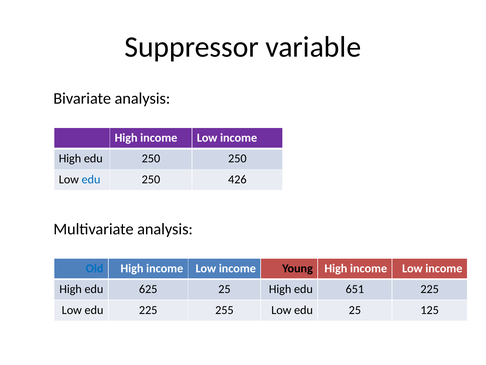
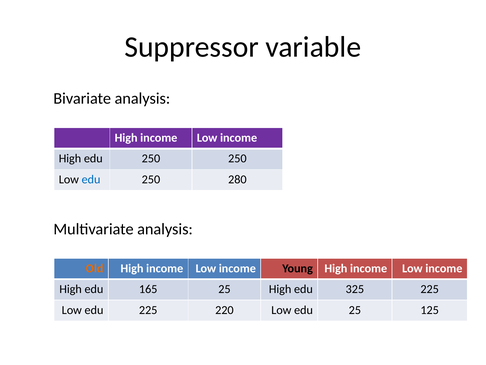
426: 426 -> 280 (237, 179)
Old colour: blue -> orange (95, 268)
625: 625 -> 165 (148, 289)
651: 651 -> 325 (355, 289)
255: 255 -> 220 (224, 310)
